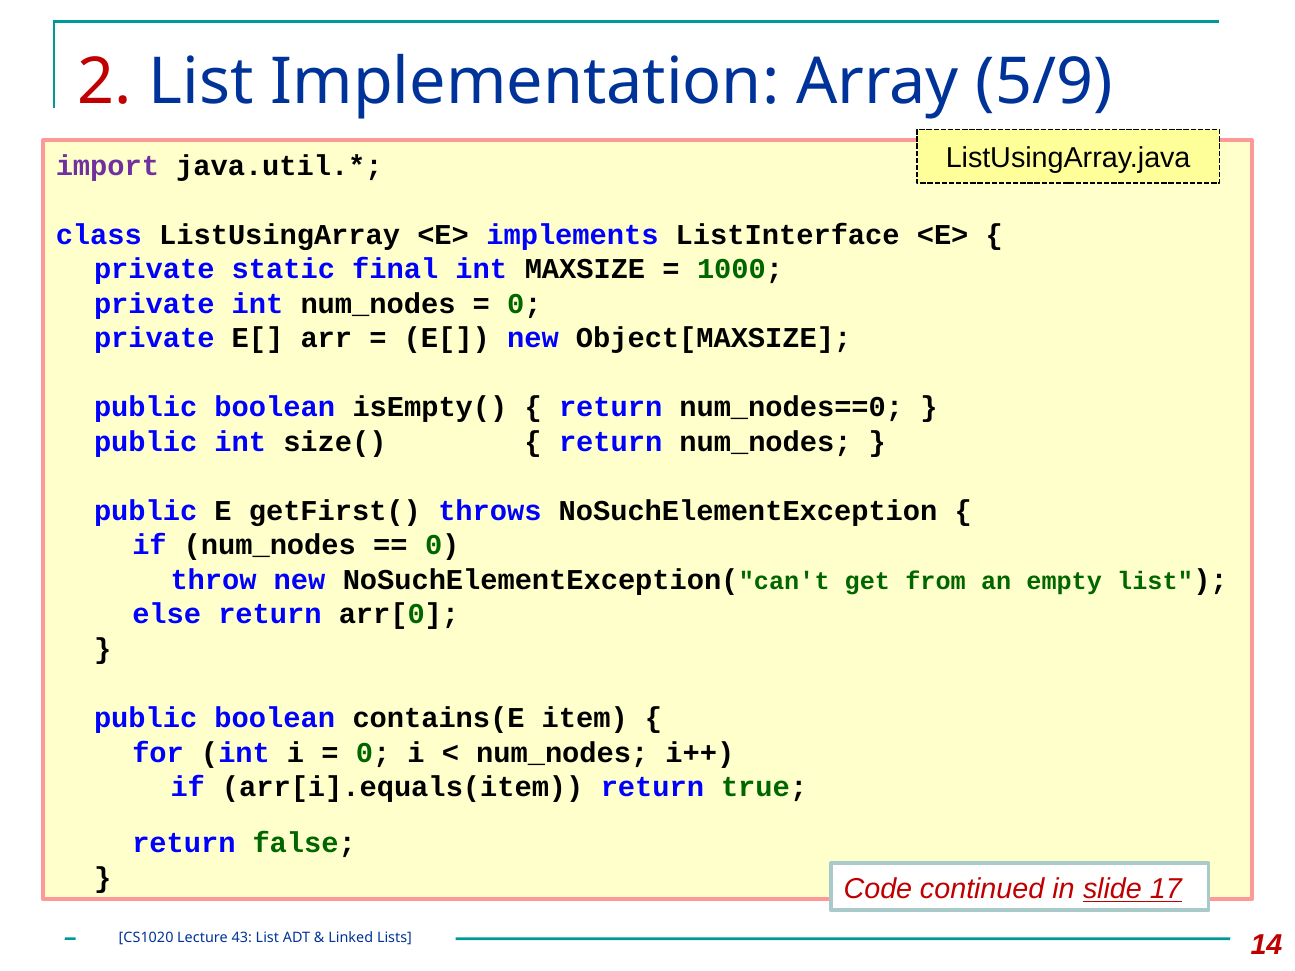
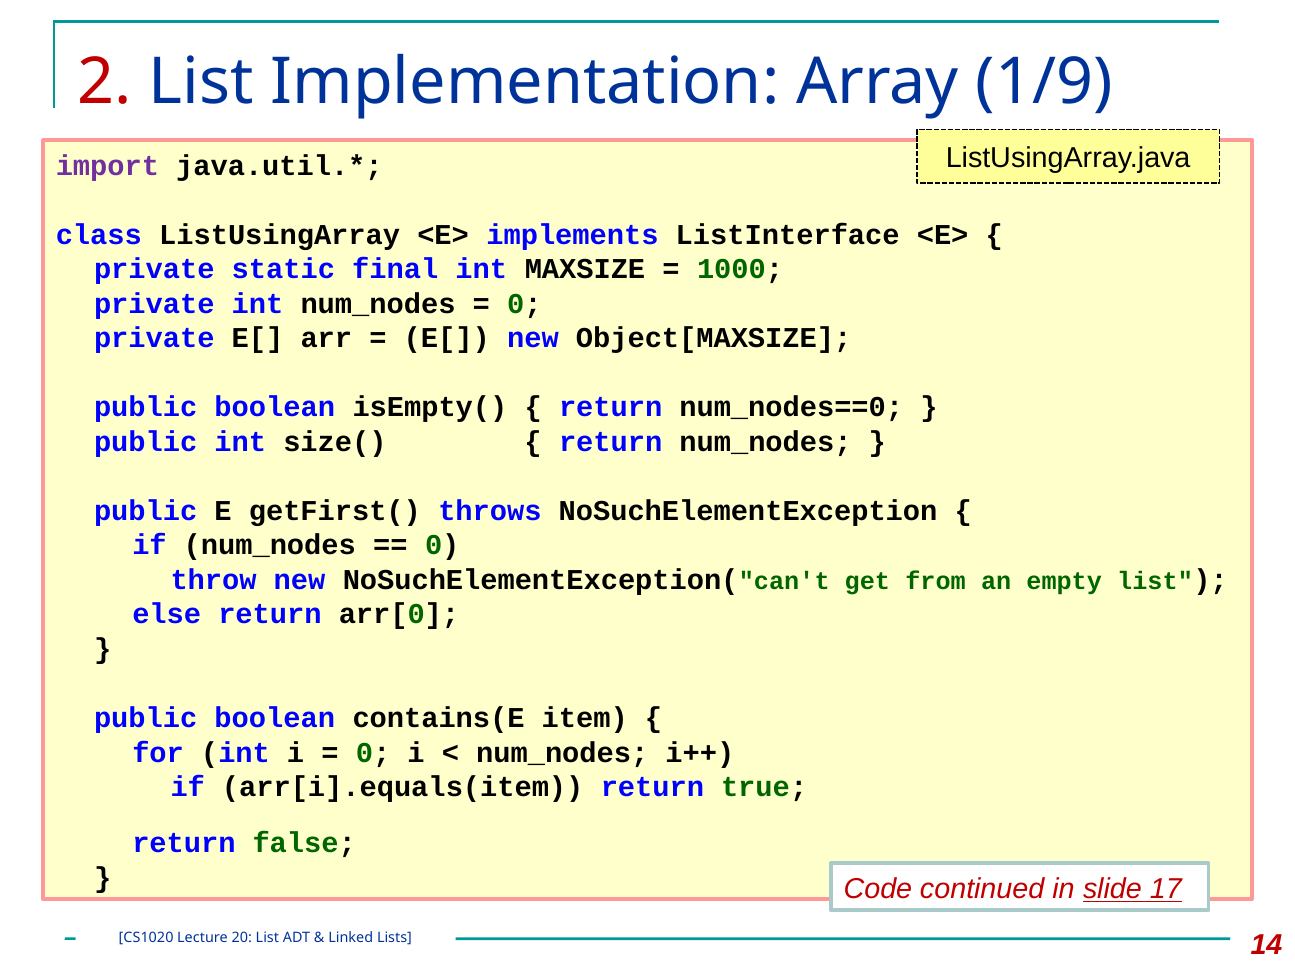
5/9: 5/9 -> 1/9 (1044, 82)
43: 43 -> 20 (242, 938)
